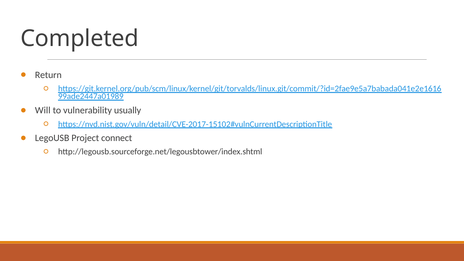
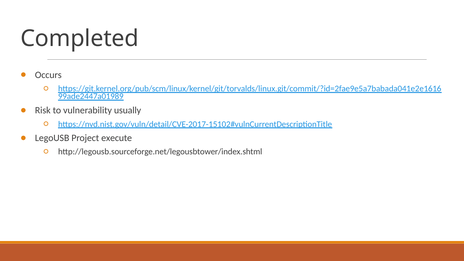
Return: Return -> Occurs (48, 75)
Will: Will -> Risk (43, 110)
connect: connect -> execute (117, 138)
